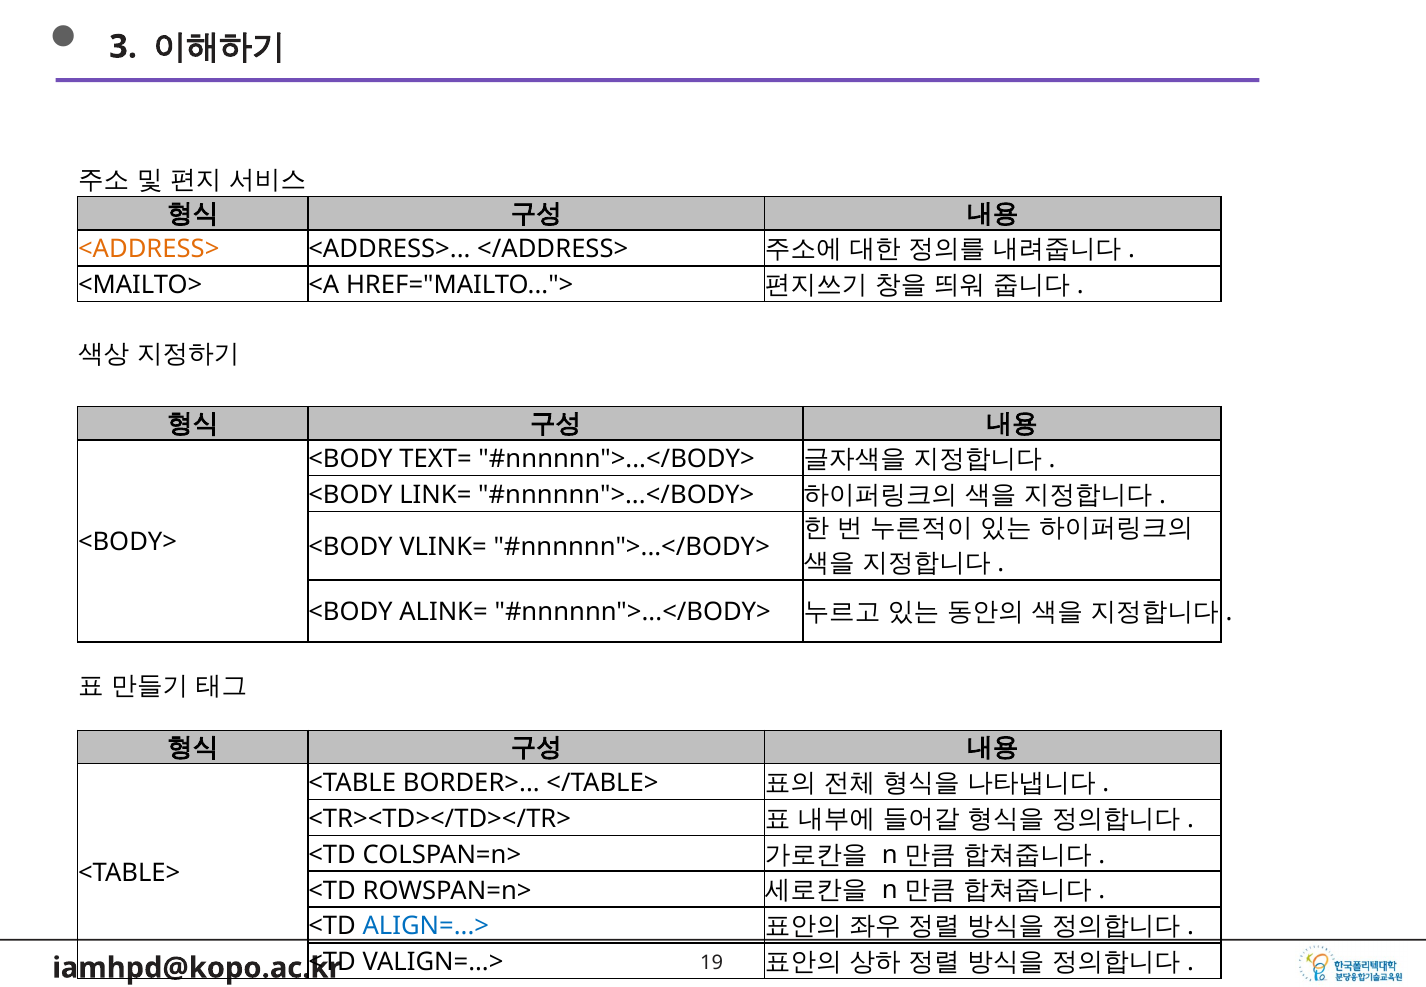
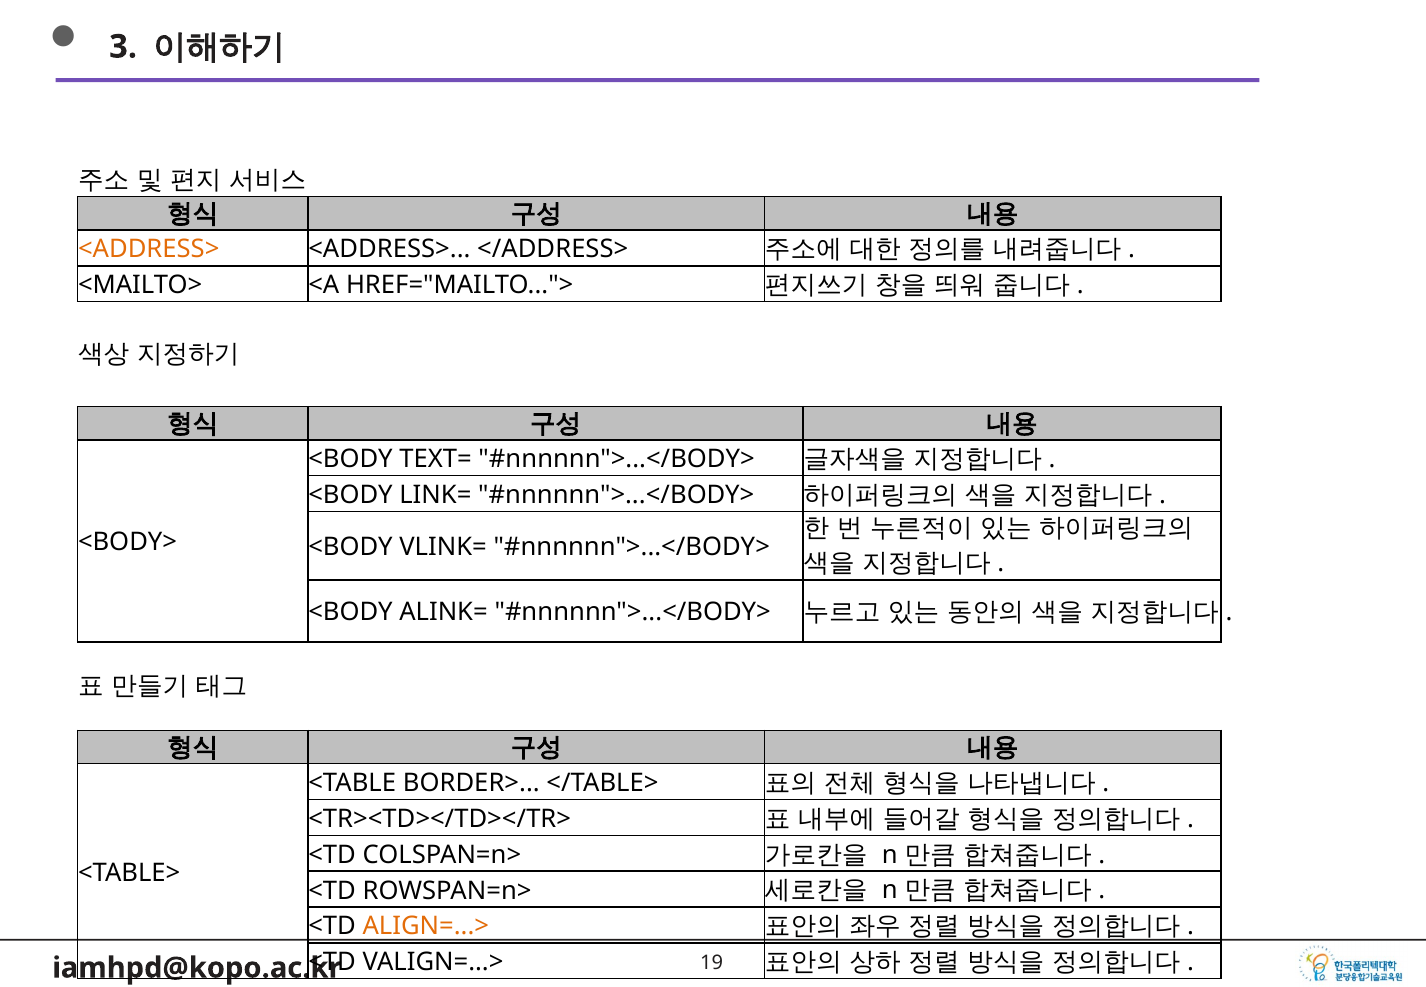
ALIGN=...> colour: blue -> orange (426, 927)
